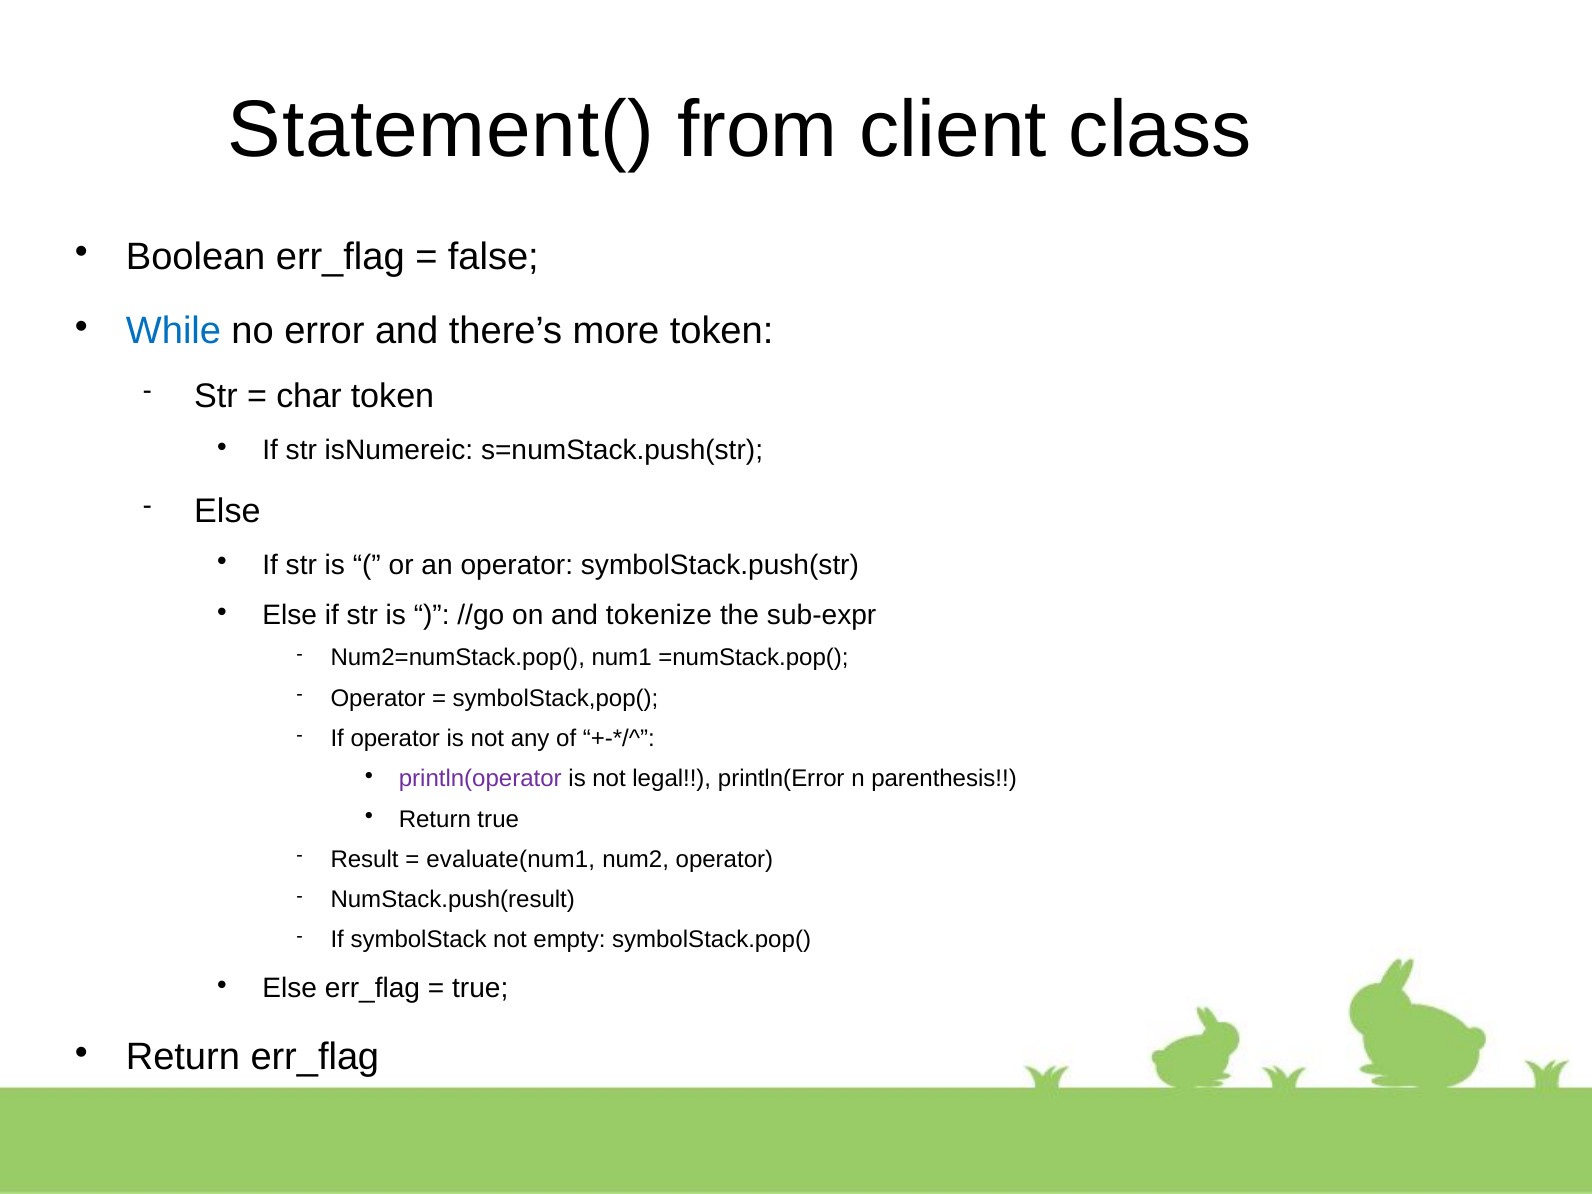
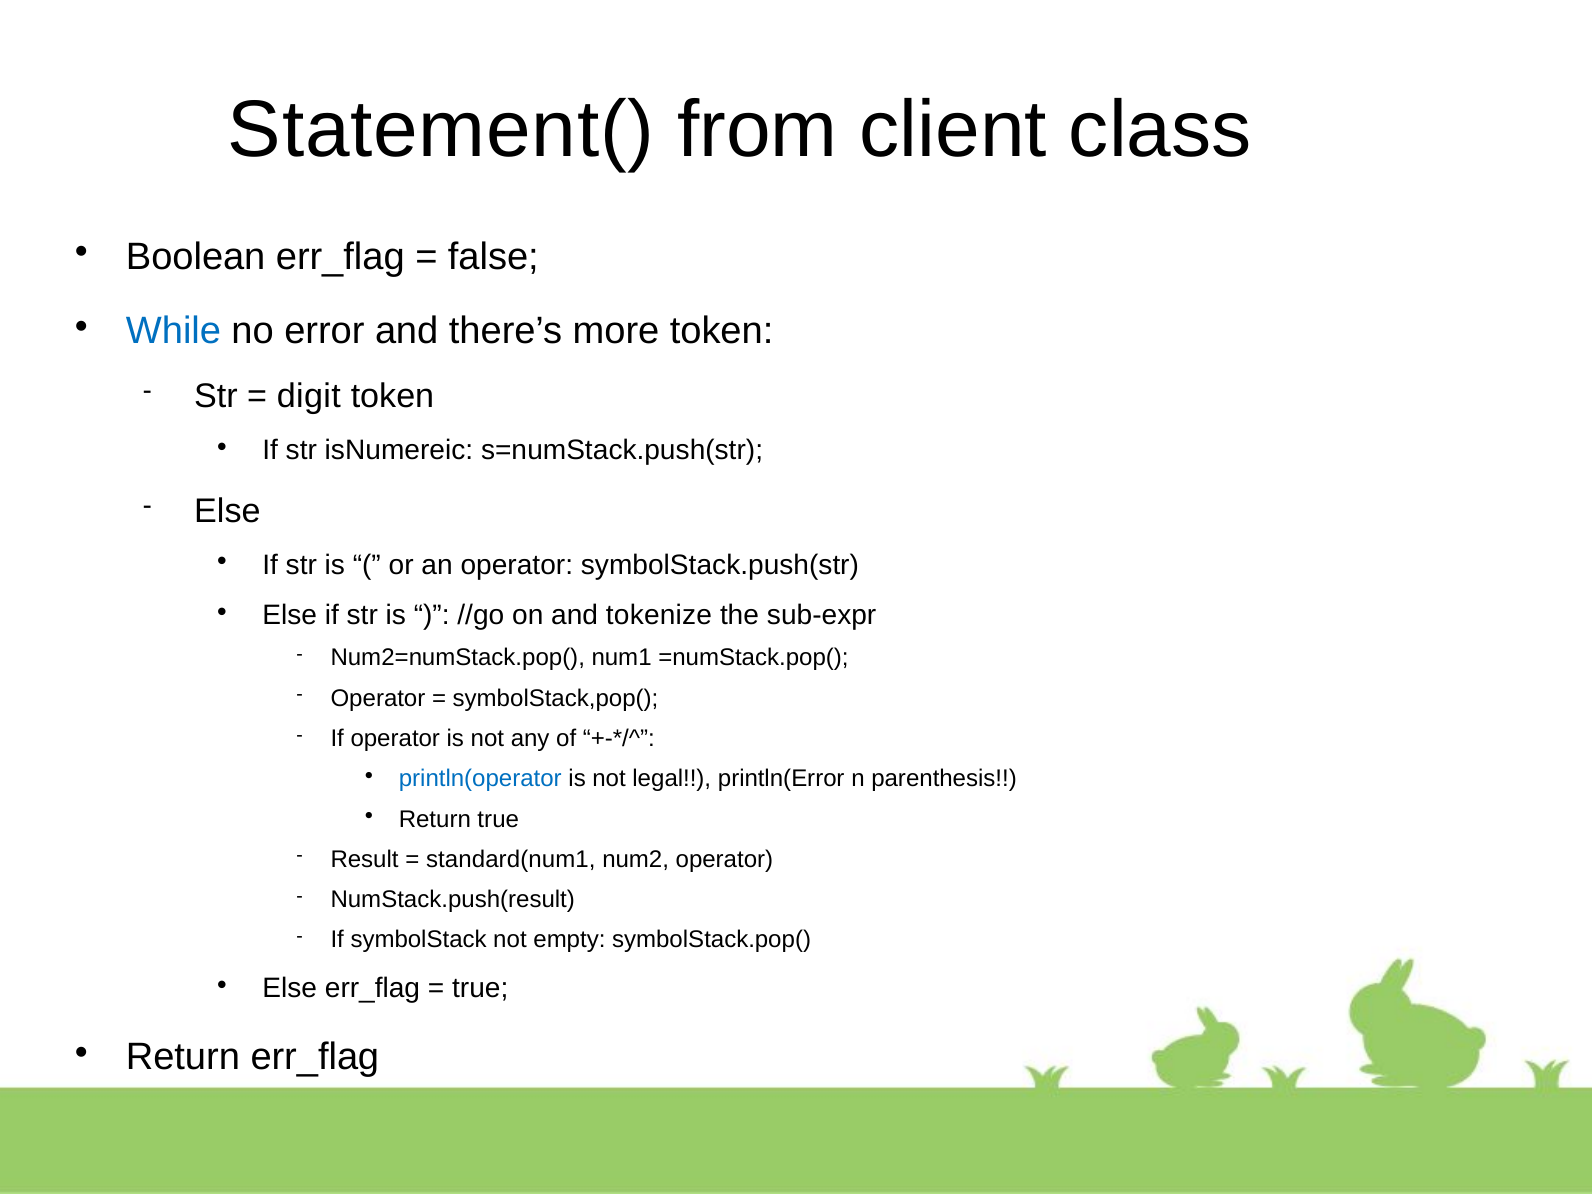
char: char -> digit (309, 396)
println(operator colour: purple -> blue (480, 779)
evaluate(num1: evaluate(num1 -> standard(num1 (511, 859)
